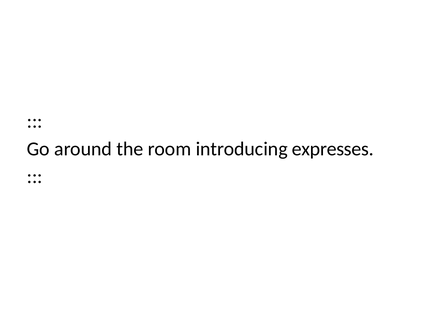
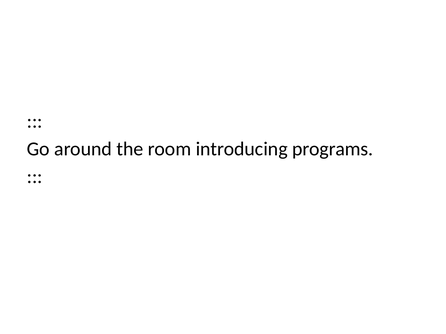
expresses: expresses -> programs (333, 149)
